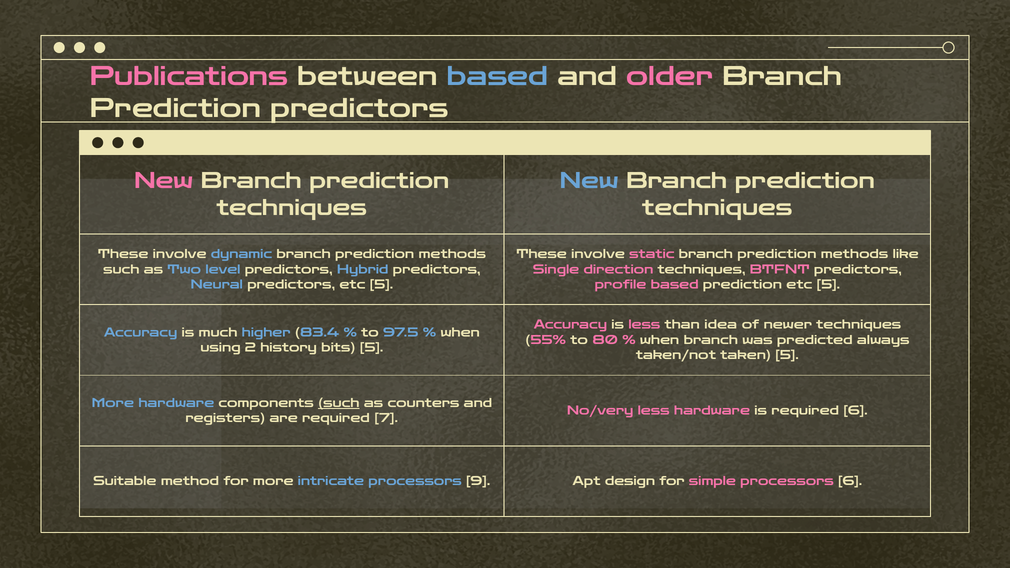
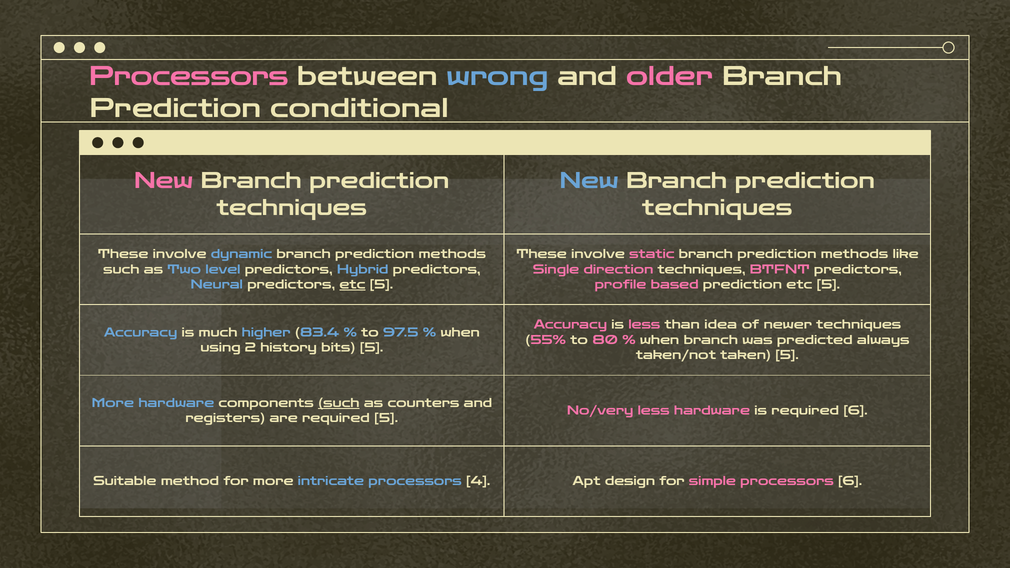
Publications: Publications -> Processors (189, 77)
between based: based -> wrong (498, 77)
Prediction predictors: predictors -> conditional (359, 109)
etc underline: none -> present (352, 285)
required 7: 7 -> 5 (386, 418)
9: 9 -> 4 (478, 481)
